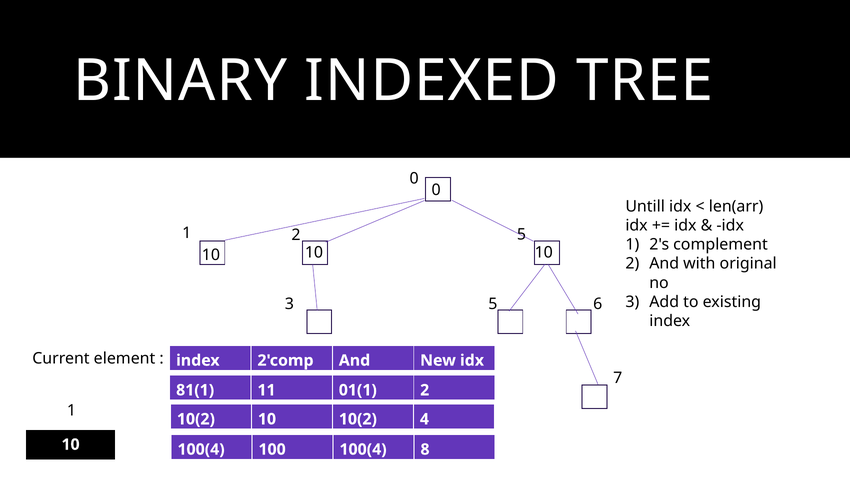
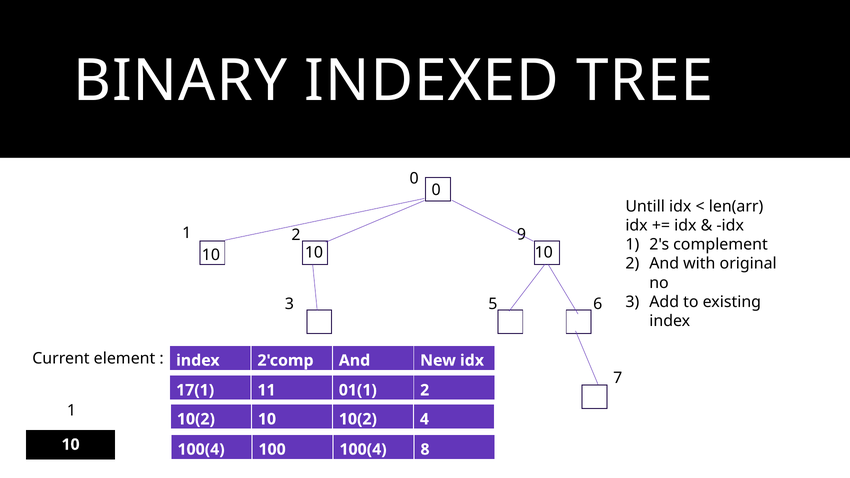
2 5: 5 -> 9 (521, 235)
81(1: 81(1 -> 17(1 (195, 390)
